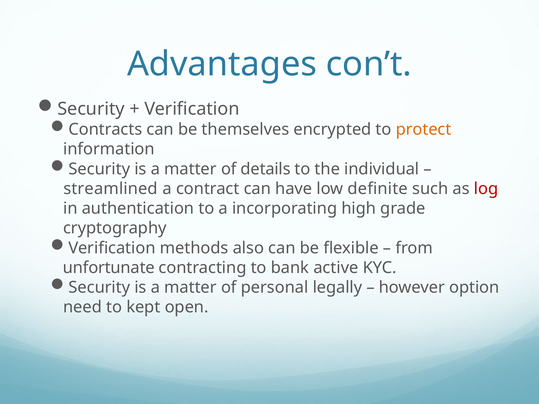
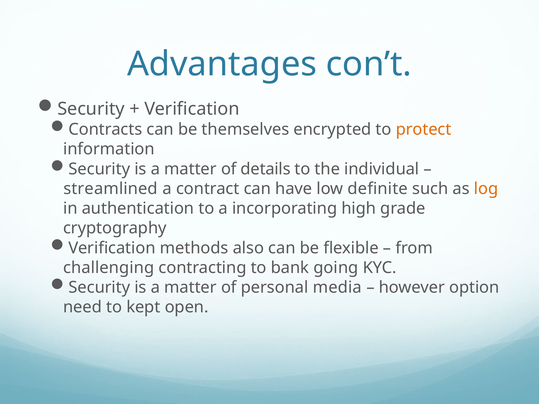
log colour: red -> orange (486, 189)
unfortunate: unfortunate -> challenging (109, 268)
active: active -> going (336, 268)
legally: legally -> media (337, 288)
